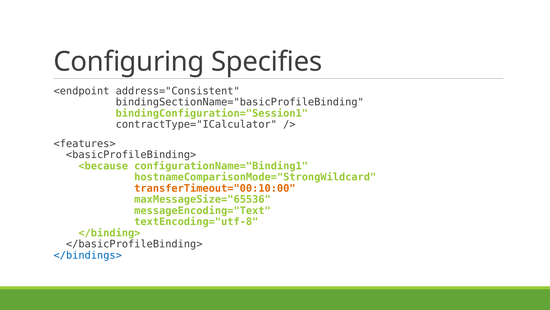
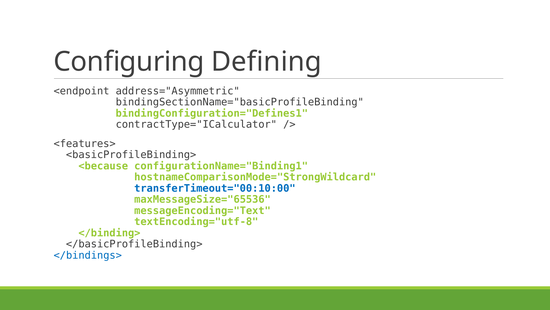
Specifies: Specifies -> Defining (266, 62)
address="Consistent: address="Consistent -> address="Asymmetric (178, 91)
bindingConfiguration="Session1: bindingConfiguration="Session1 -> bindingConfiguration="Defines1 (212, 113)
transferTimeout="00:10:00 colour: orange -> blue (215, 188)
